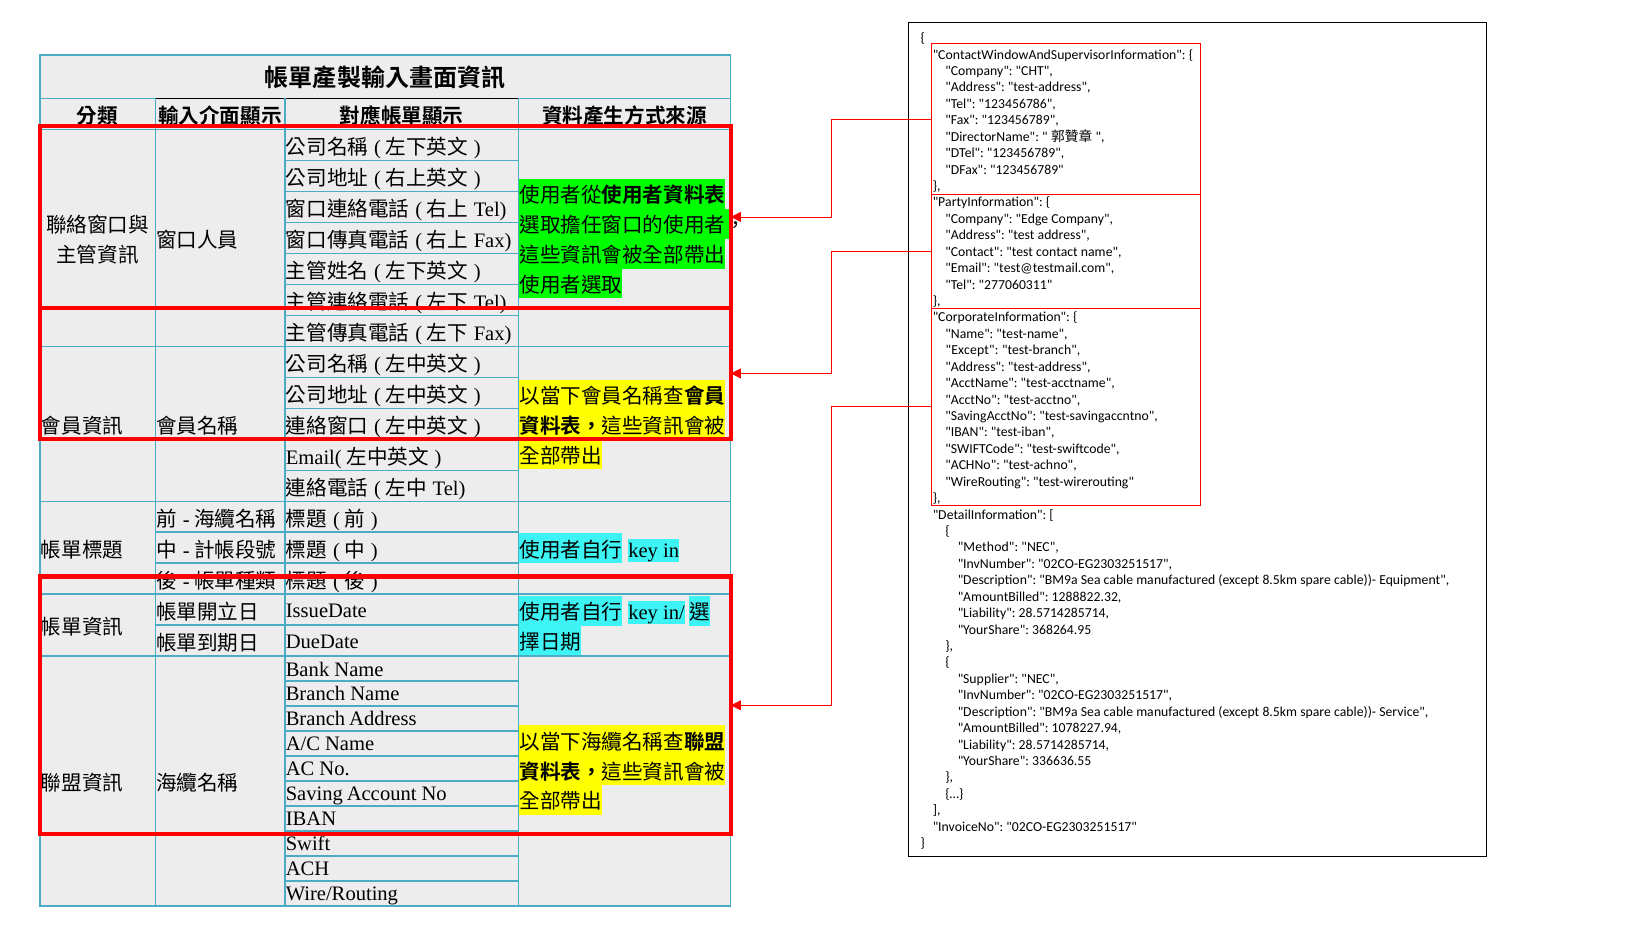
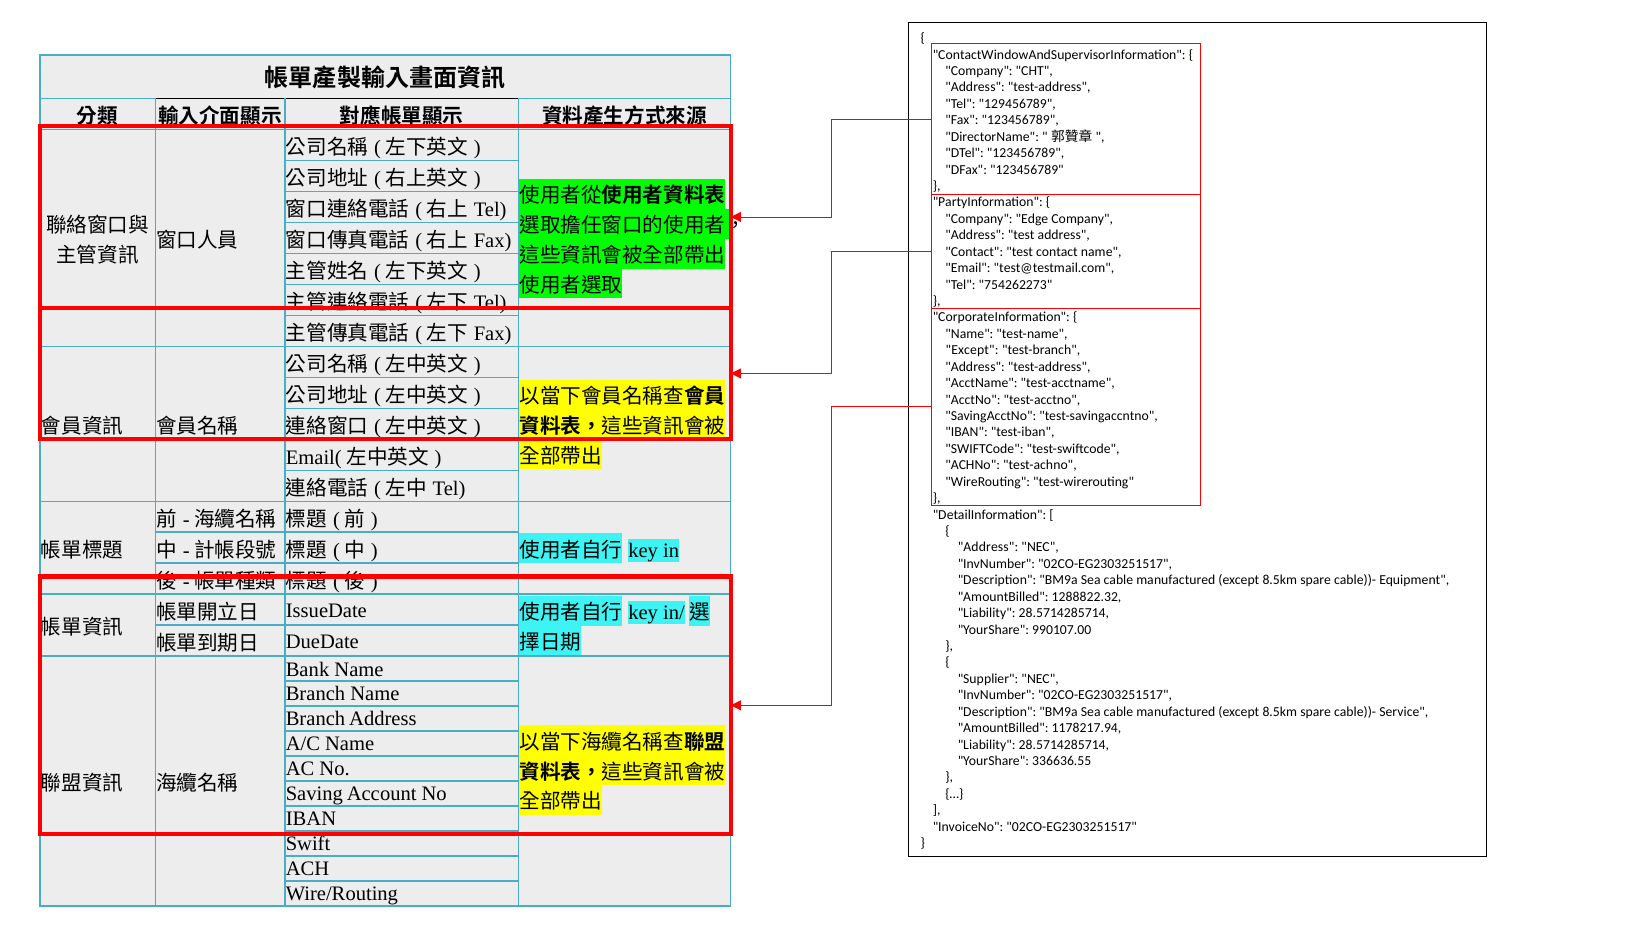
123456786: 123456786 -> 129456789 (1017, 104)
277060311: 277060311 -> 754262273 (1016, 285)
Method: Method -> Address (988, 548)
368264.95: 368264.95 -> 990107.00 (1062, 630)
1078227.94: 1078227.94 -> 1178217.94 (1087, 728)
